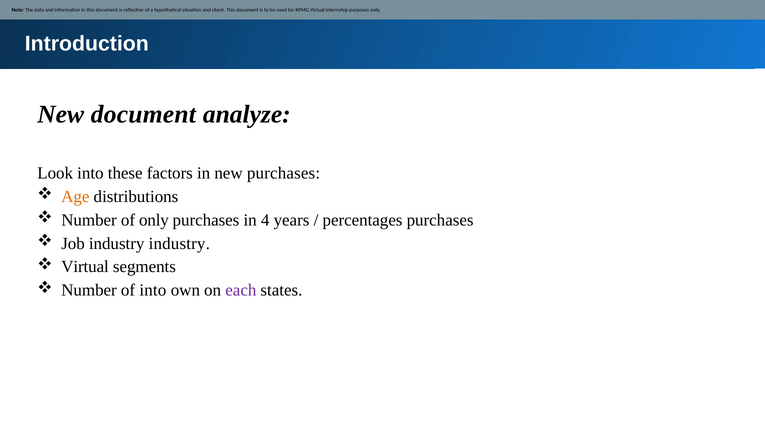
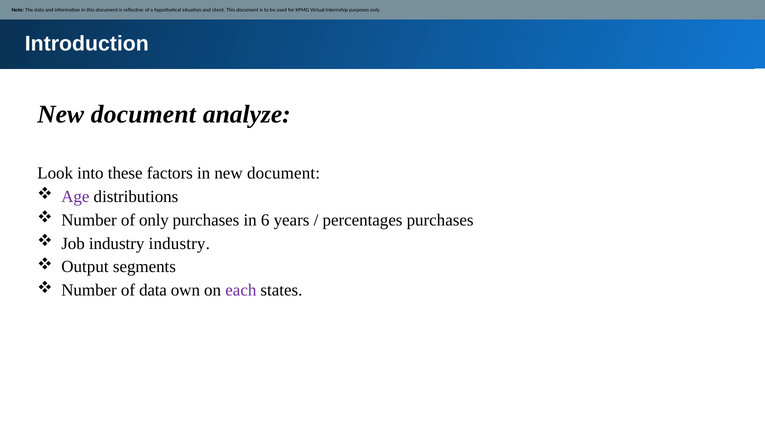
in new purchases: purchases -> document (284, 173)
Age colour: orange -> purple (75, 197)
4: 4 -> 6 (265, 220)
Virtual: Virtual -> Output (85, 267)
of into: into -> data (153, 291)
